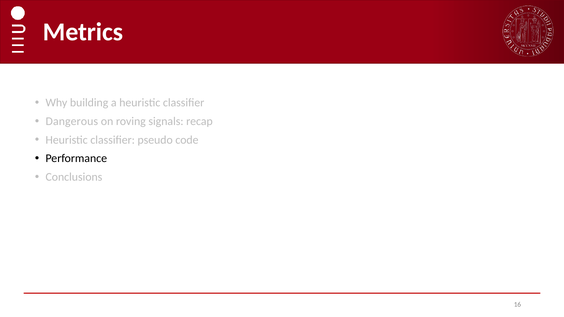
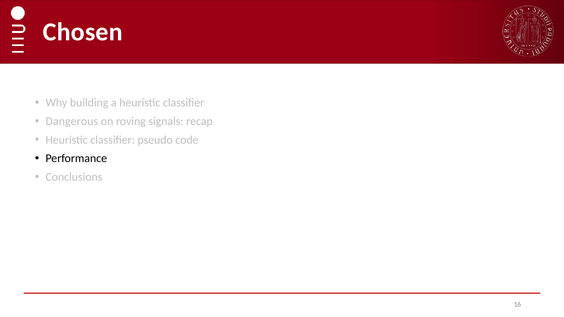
Metrics: Metrics -> Chosen (83, 32)
